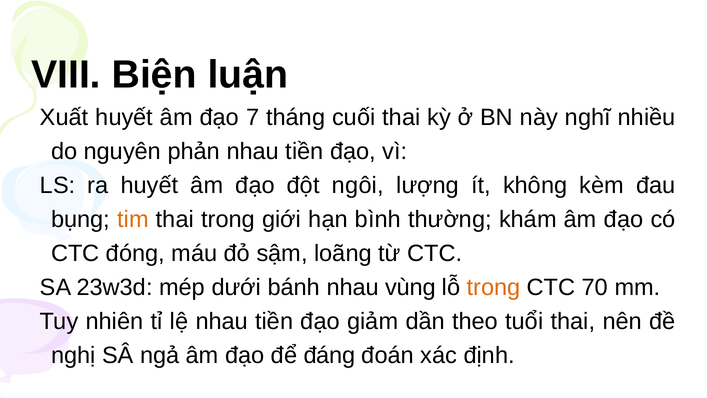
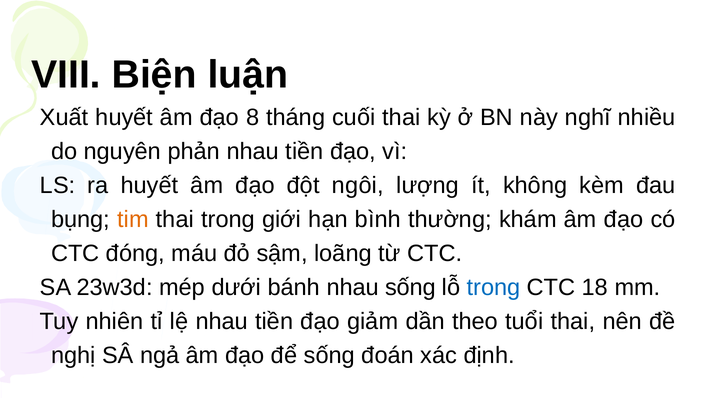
7: 7 -> 8 (253, 118)
nhau vùng: vùng -> sống (410, 287)
trong colour: orange -> blue (493, 287)
70: 70 -> 18 (595, 287)
để đáng: đáng -> sống (329, 355)
